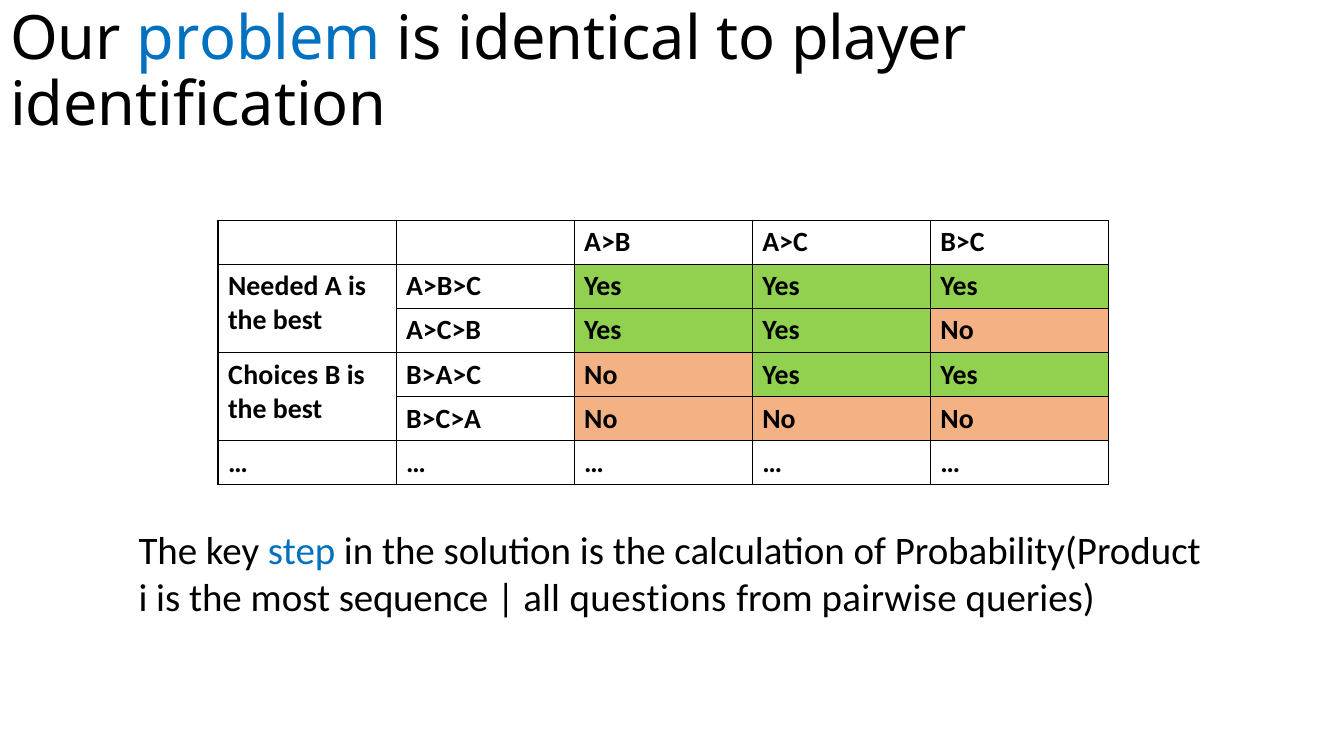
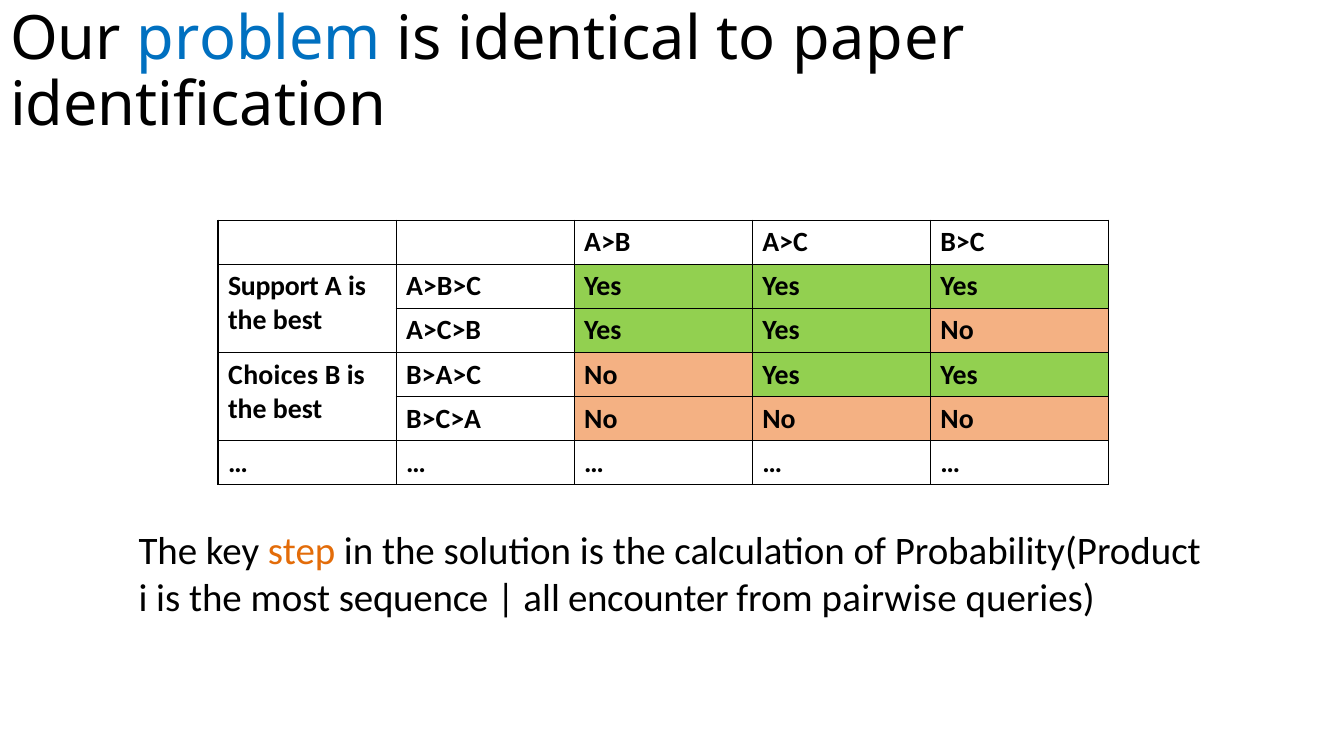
player: player -> paper (879, 39)
Needed: Needed -> Support (273, 287)
step colour: blue -> orange (302, 552)
questions: questions -> encounter (648, 599)
